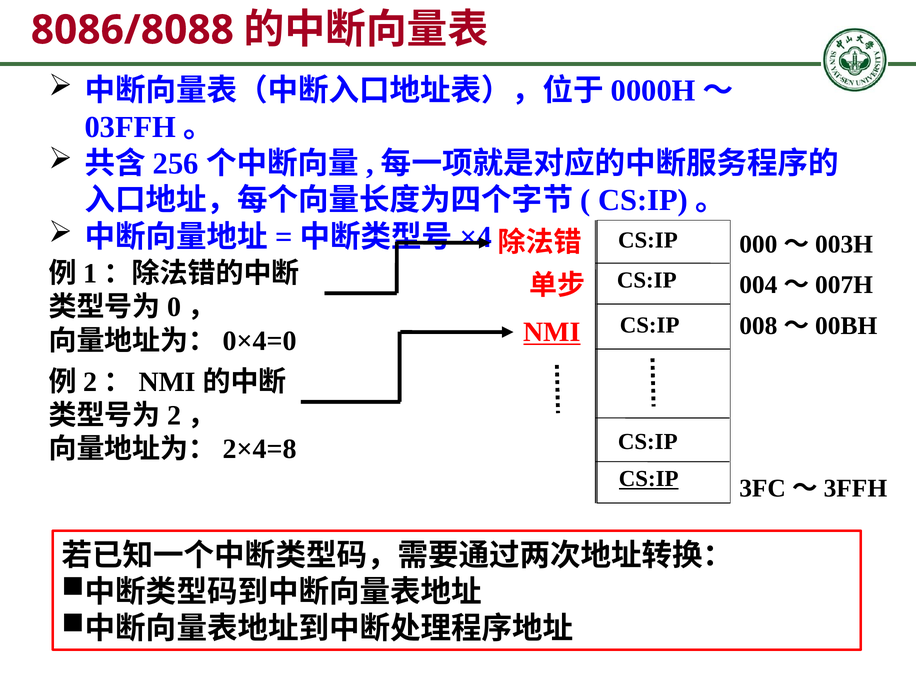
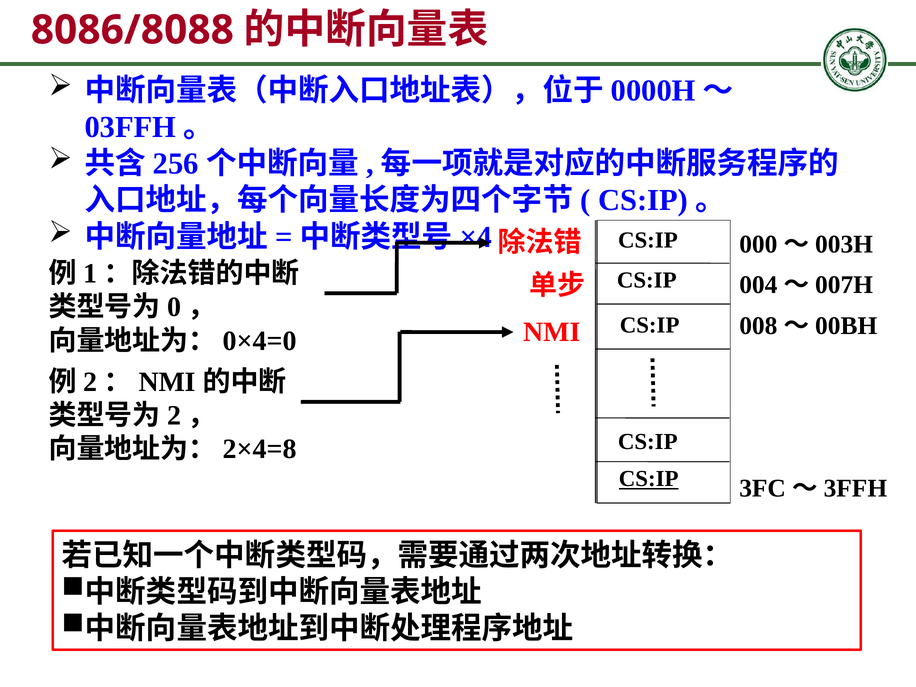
NMI underline: present -> none (552, 332)
